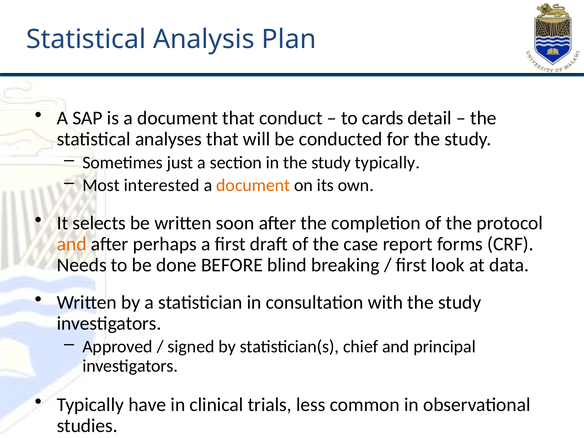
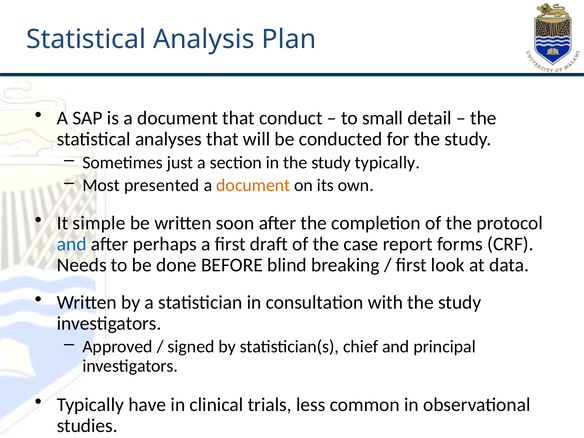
cards: cards -> small (383, 118)
interested: interested -> presented (162, 185)
selects: selects -> simple (99, 223)
and colour: orange -> blue (72, 244)
